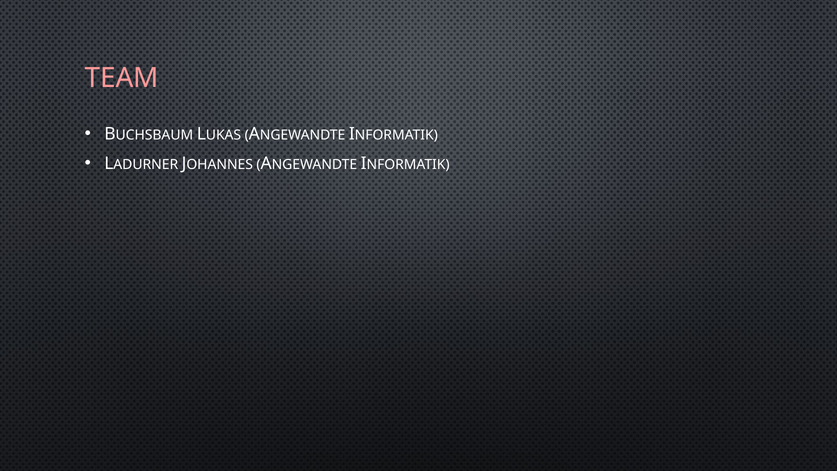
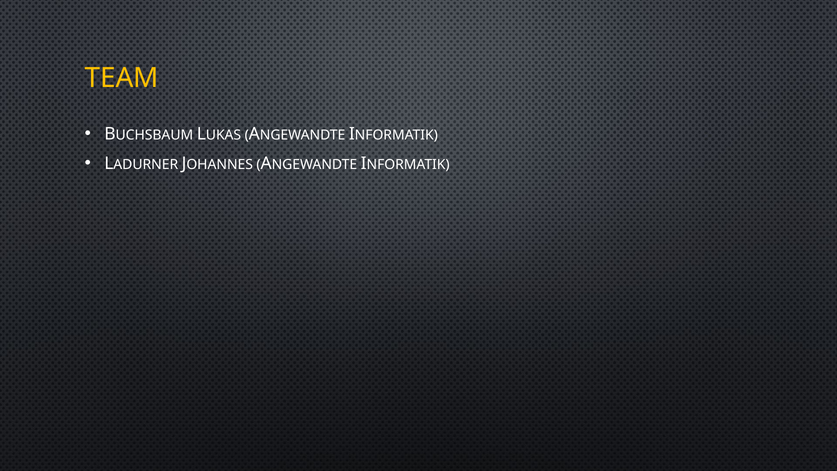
TEAM colour: pink -> yellow (122, 78)
